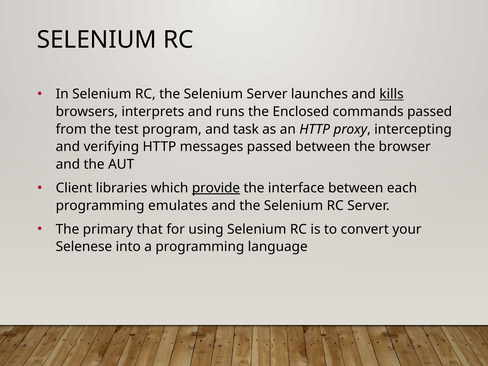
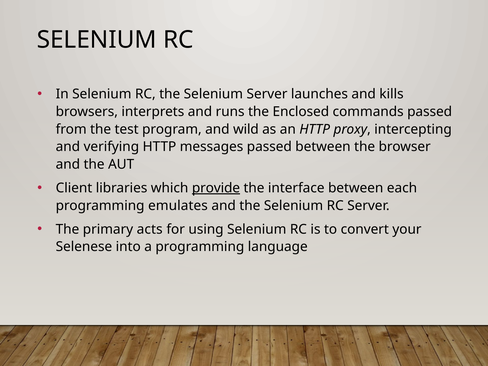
kills underline: present -> none (391, 94)
task: task -> wild (246, 129)
that: that -> acts (150, 229)
